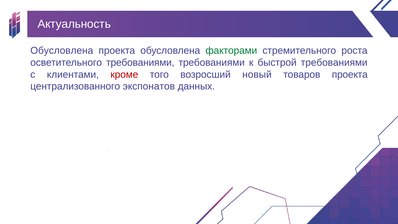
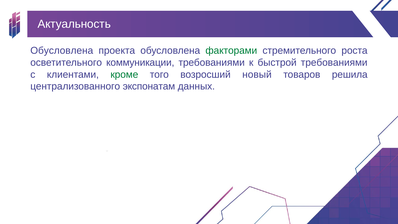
осветительного требованиями: требованиями -> коммуникации (140, 63)
кроме colour: red -> green (124, 74)
товаров проекта: проекта -> решила (350, 74)
экспонатов: экспонатов -> экспонатам (149, 86)
